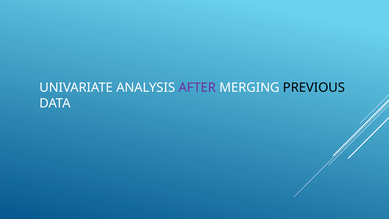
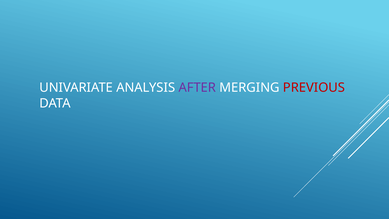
PREVIOUS colour: black -> red (314, 88)
